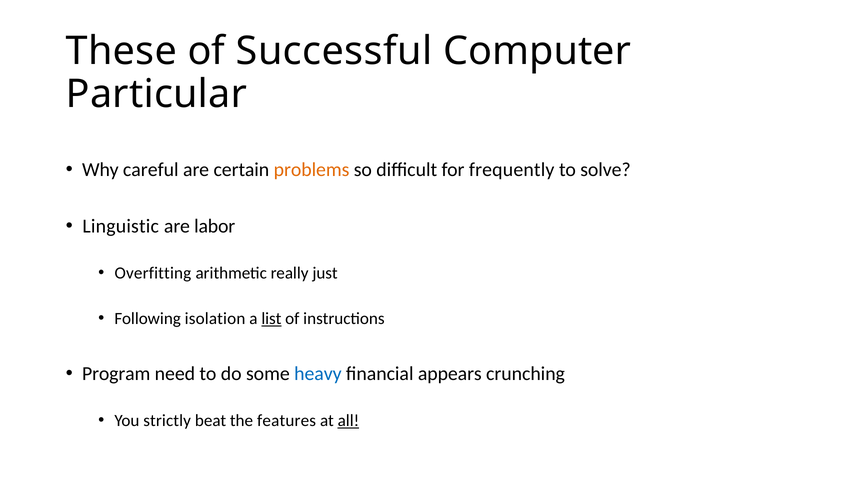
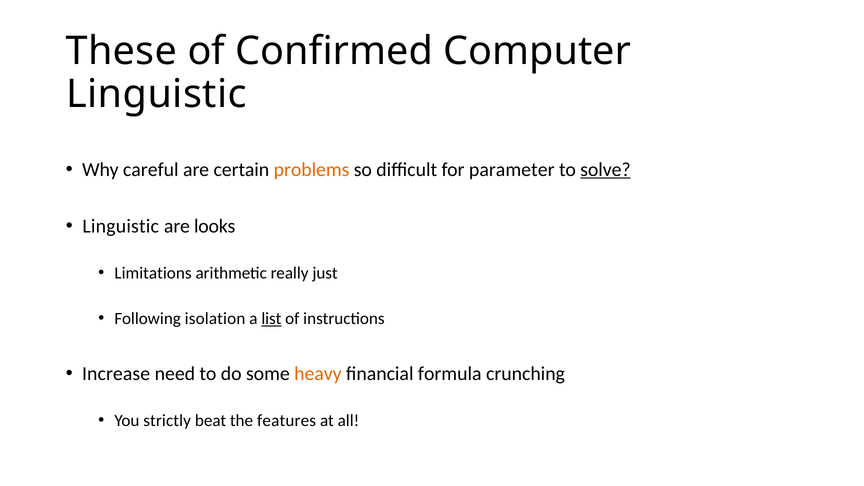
Successful: Successful -> Confirmed (334, 51)
Particular: Particular -> Linguistic (156, 94)
frequently: frequently -> parameter (512, 170)
solve underline: none -> present (605, 170)
labor: labor -> looks (215, 226)
Overfitting: Overfitting -> Limitations (153, 273)
Program: Program -> Increase (116, 374)
heavy colour: blue -> orange (318, 374)
appears: appears -> formula (450, 374)
all underline: present -> none (348, 421)
